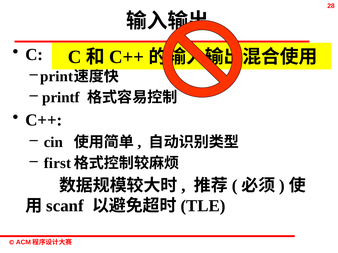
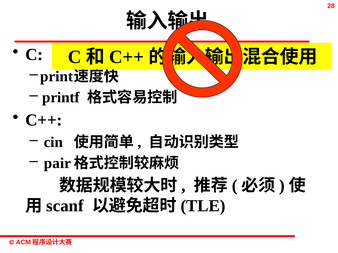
first: first -> pair (57, 163)
